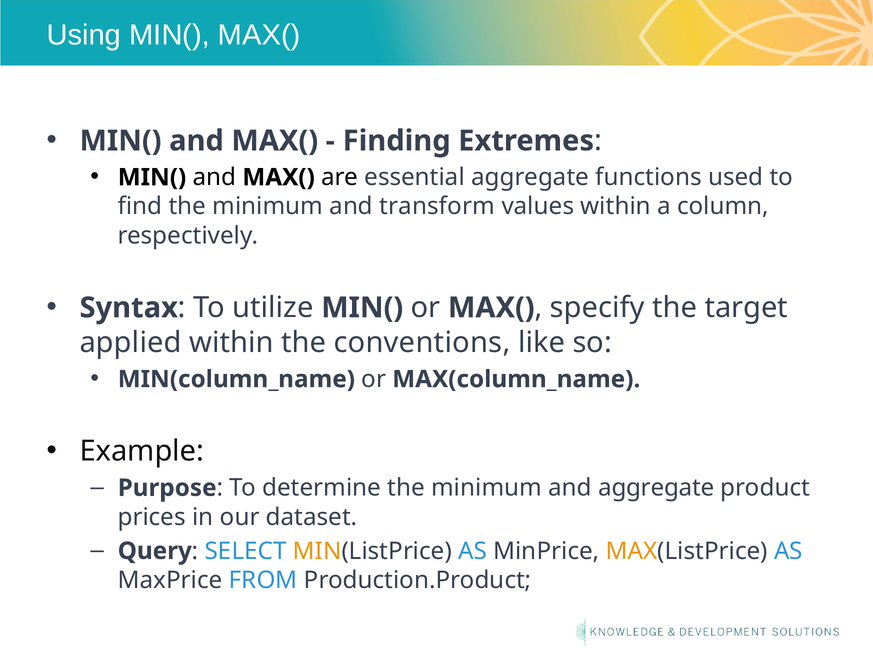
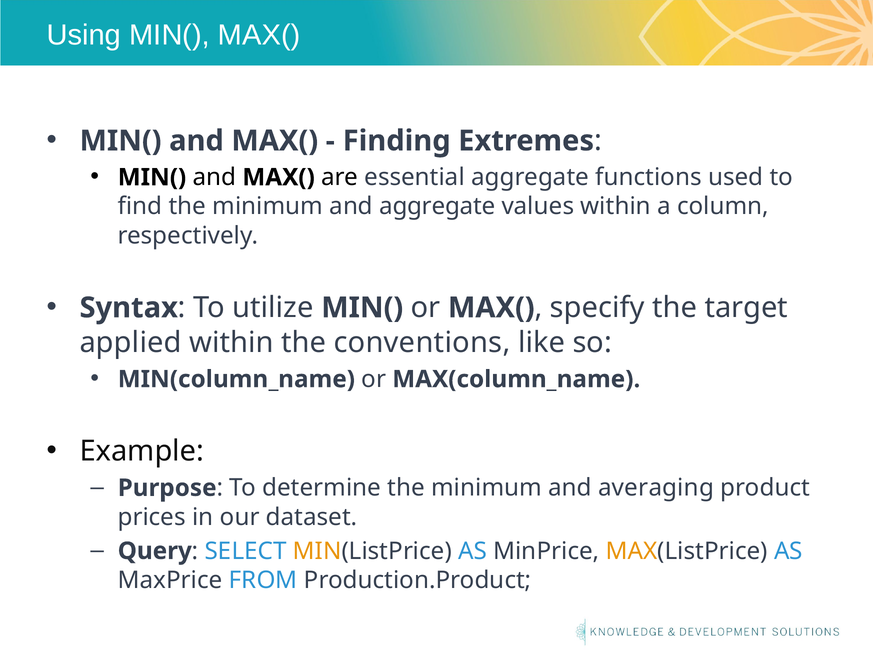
and transform: transform -> aggregate (437, 206)
and aggregate: aggregate -> averaging (656, 488)
